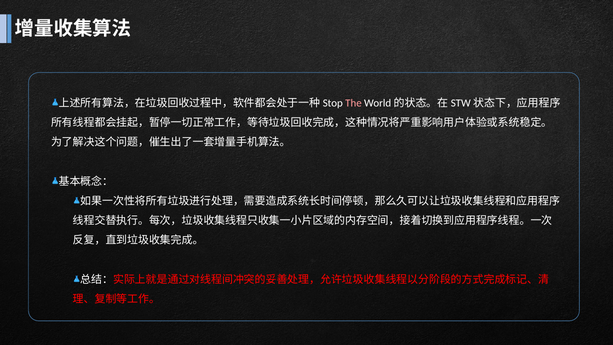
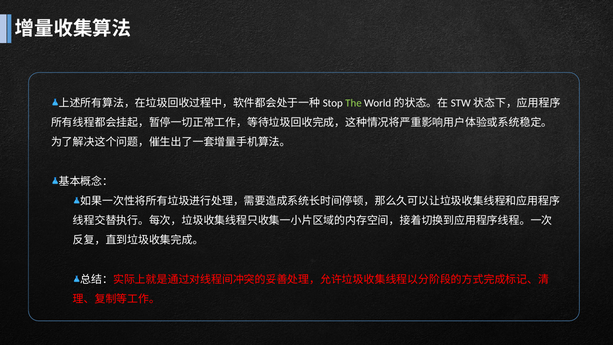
The colour: pink -> light green (353, 103)
